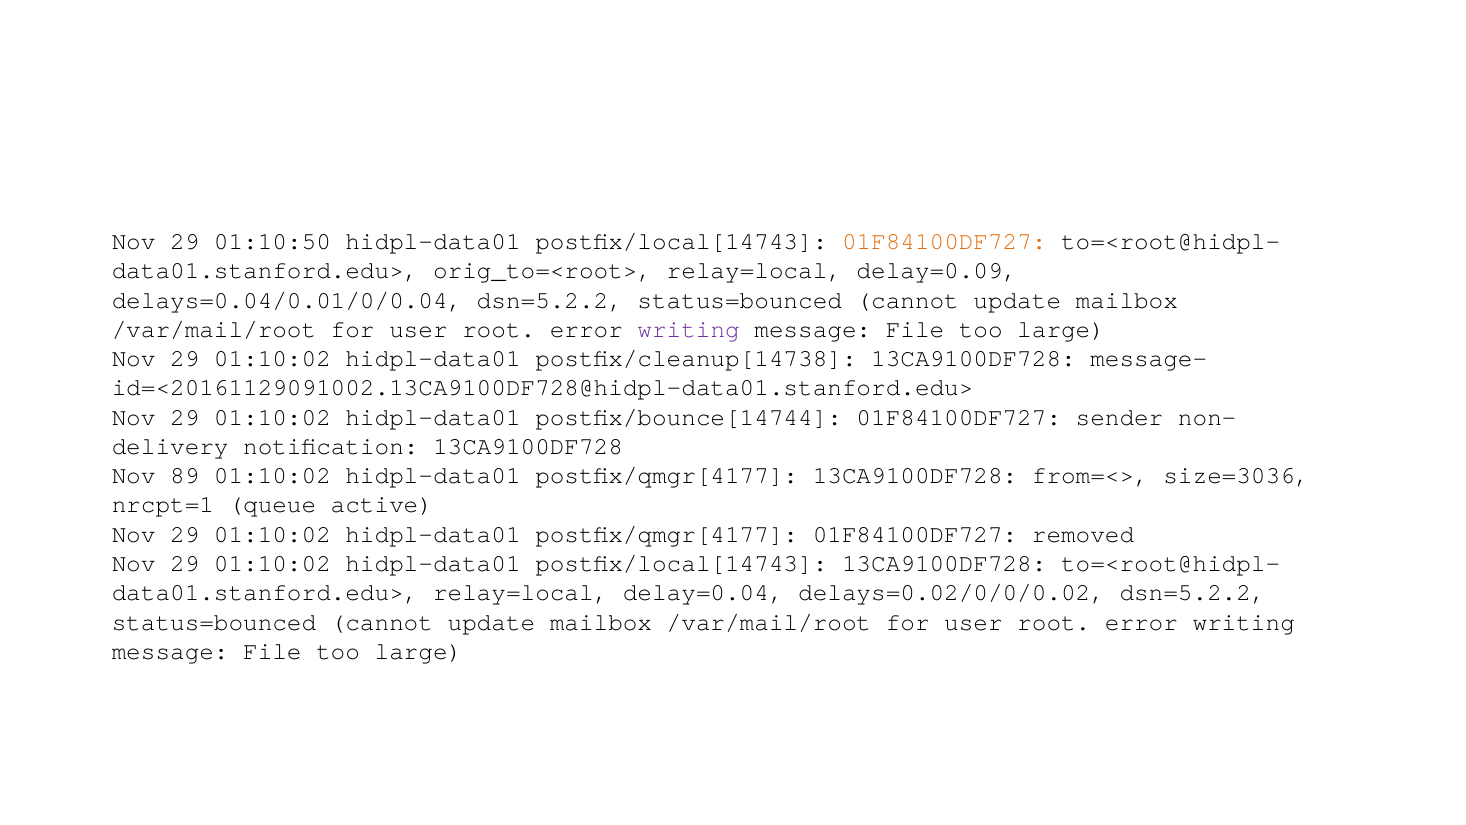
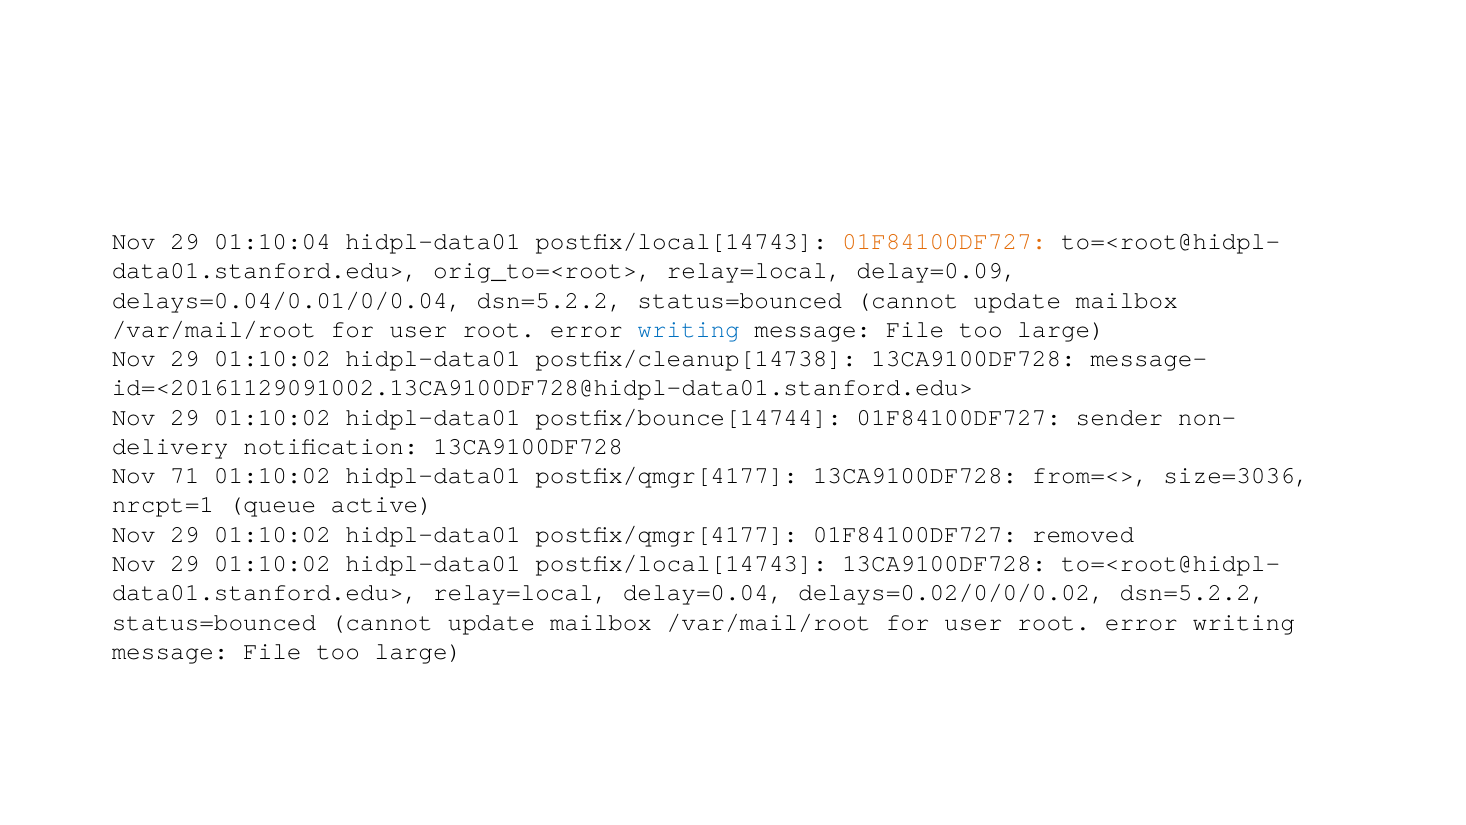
01:10:50: 01:10:50 -> 01:10:04 (272, 241)
writing colour: purple -> blue (689, 329)
89: 89 -> 71 (185, 475)
